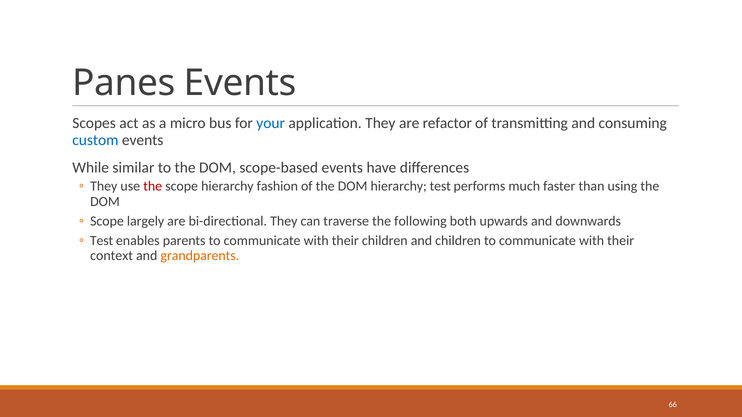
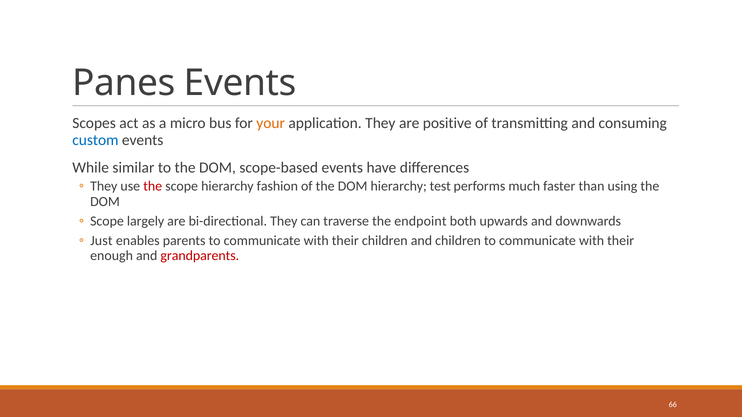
your colour: blue -> orange (271, 123)
refactor: refactor -> positive (447, 123)
following: following -> endpoint (420, 221)
Test: Test -> Just (101, 241)
context: context -> enough (112, 256)
grandparents colour: orange -> red (200, 256)
